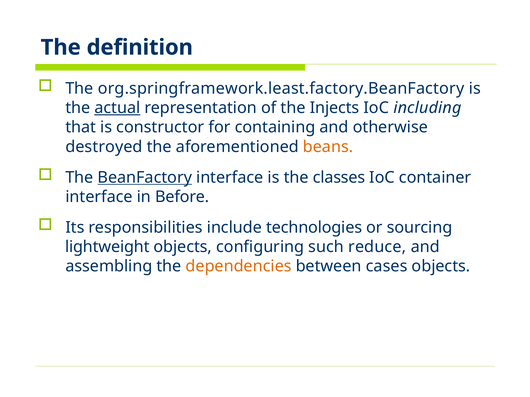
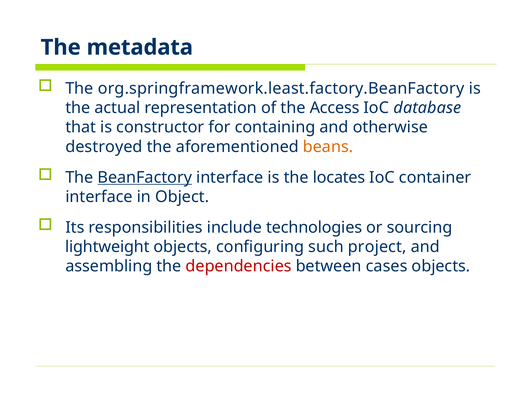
definition: definition -> metadata (140, 47)
actual underline: present -> none (117, 108)
Injects: Injects -> Access (335, 108)
including: including -> database (427, 108)
classes: classes -> locates (339, 178)
Before: Before -> Object (182, 197)
reduce: reduce -> project (377, 247)
dependencies colour: orange -> red (239, 267)
